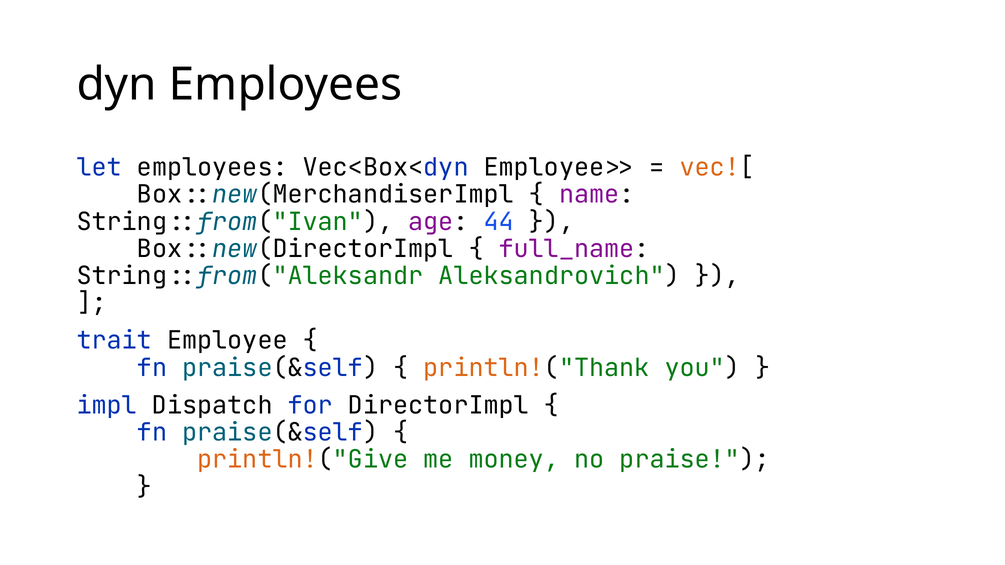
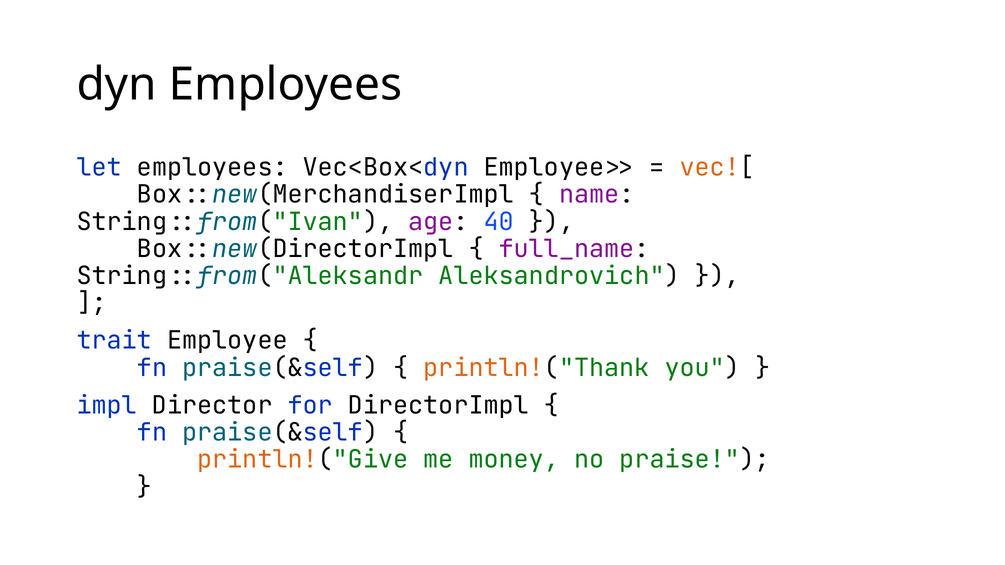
44: 44 -> 40 (499, 222)
Dispatch: Dispatch -> Director (212, 406)
